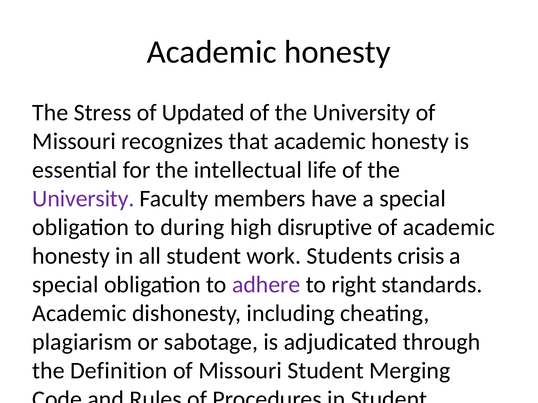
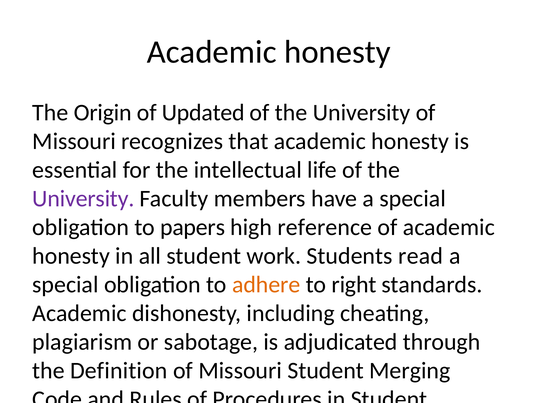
Stress: Stress -> Origin (103, 113)
to during: during -> papers (193, 228)
high disruptive: disruptive -> reference (325, 228)
crisis: crisis -> read (421, 256)
adhere colour: purple -> orange (266, 285)
